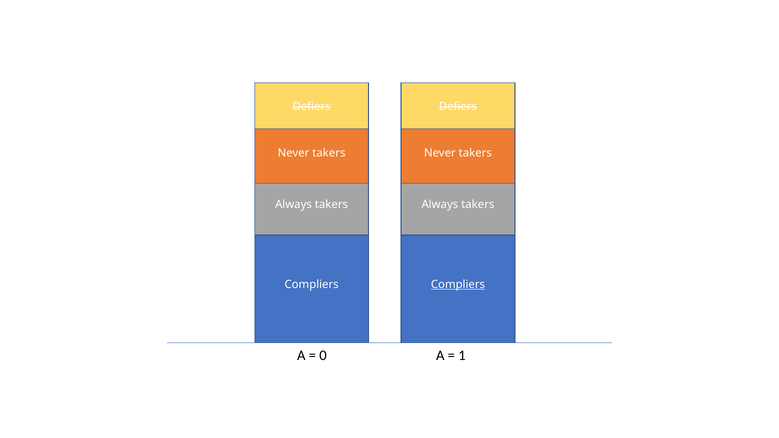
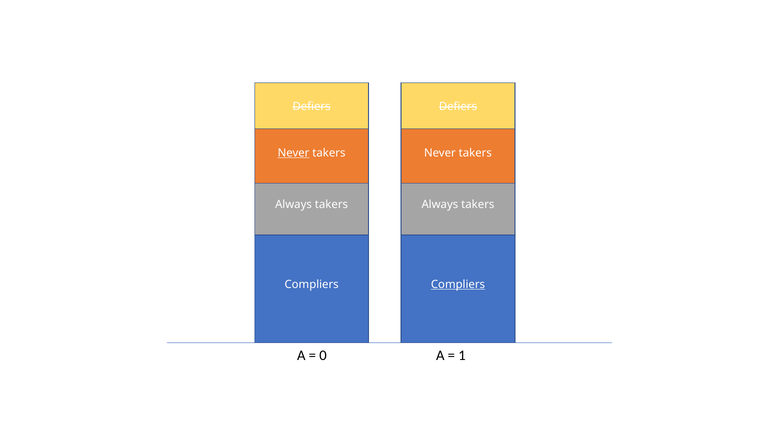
Never underline: none -> present (294, 153)
